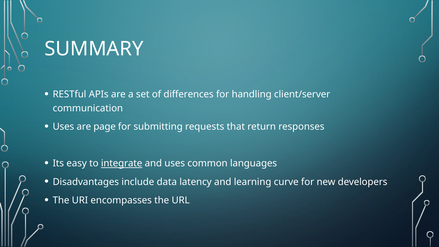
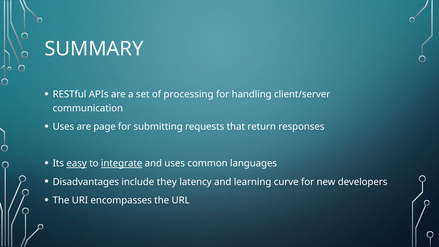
differences: differences -> processing (189, 94)
easy underline: none -> present (77, 163)
data: data -> they (167, 182)
